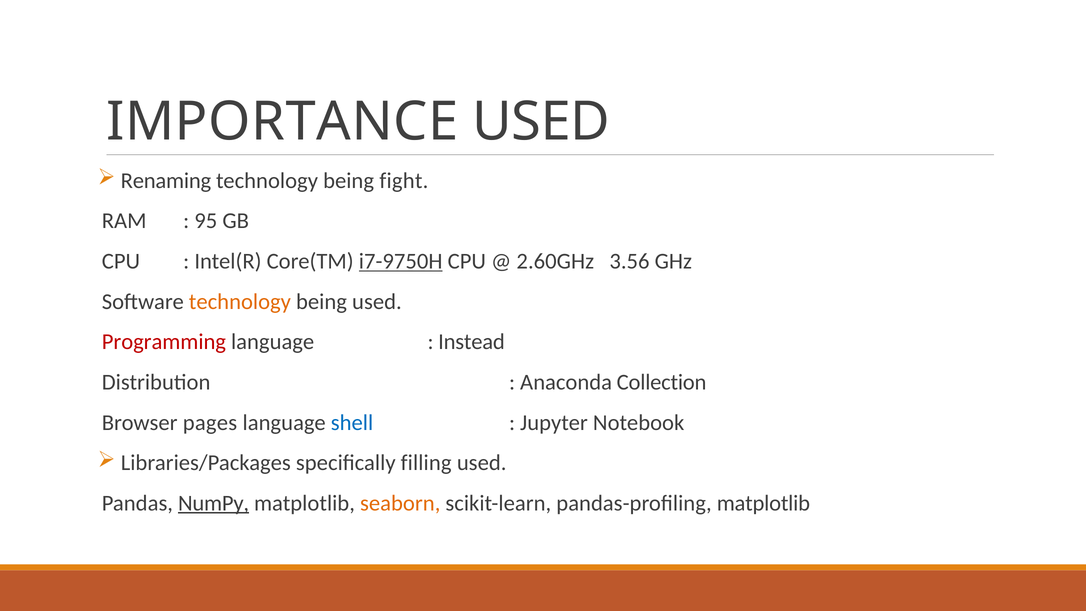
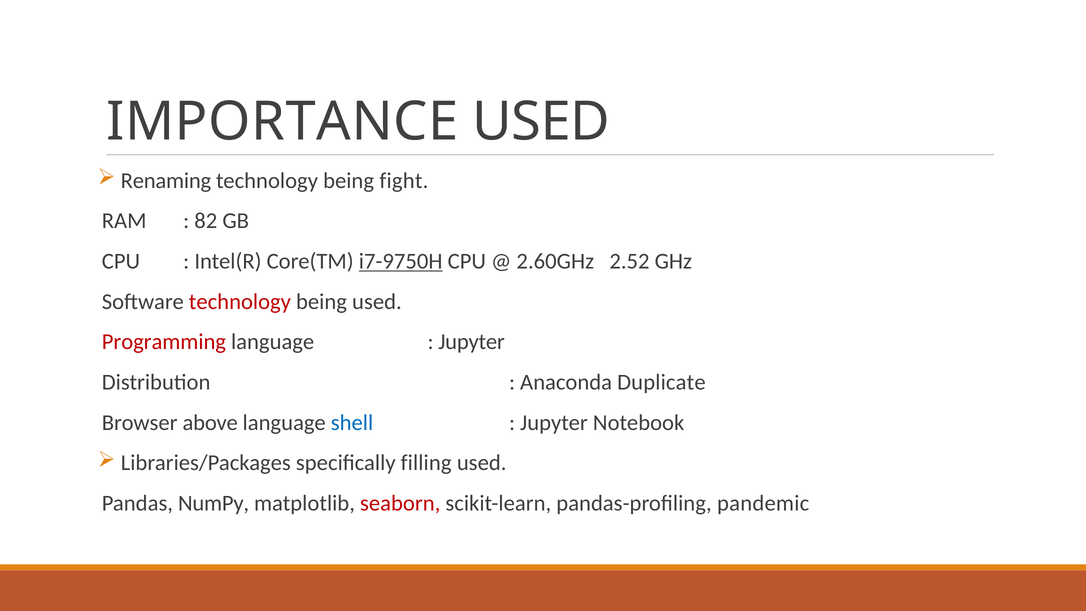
95: 95 -> 82 (206, 221)
3.56: 3.56 -> 2.52 (629, 261)
technology colour: orange -> red (240, 302)
Instead: Instead -> Jupyter (472, 342)
Collection: Collection -> Duplicate (661, 382)
pages: pages -> above (210, 423)
NumPy underline: present -> none (214, 503)
seaborn colour: orange -> red (400, 503)
pandas-profiling matplotlib: matplotlib -> pandemic (763, 503)
